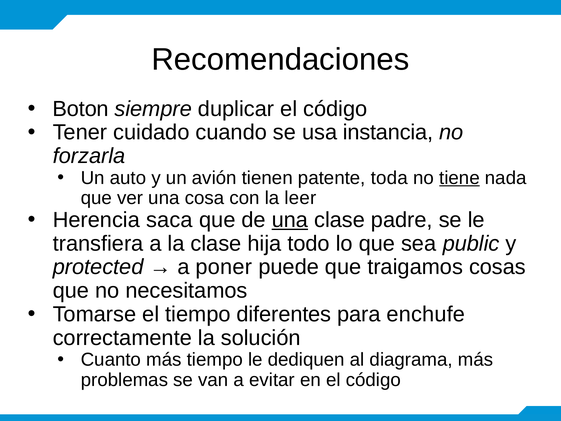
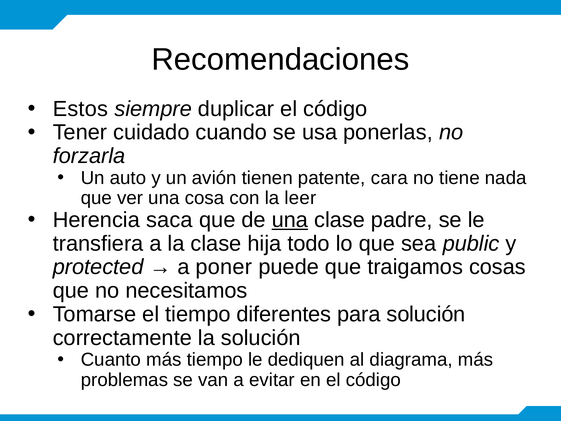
Boton: Boton -> Estos (80, 109)
instancia: instancia -> ponerlas (388, 132)
toda: toda -> cara (389, 178)
tiene underline: present -> none (460, 178)
para enchufe: enchufe -> solución (426, 314)
